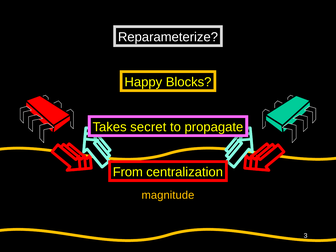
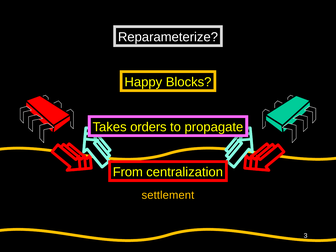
secret: secret -> orders (148, 127)
magnitude: magnitude -> settlement (168, 195)
